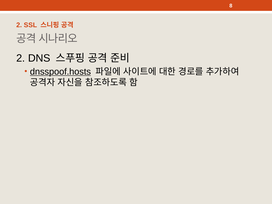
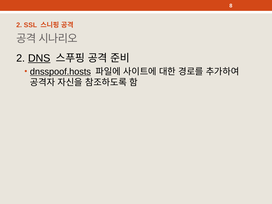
DNS underline: none -> present (39, 58)
